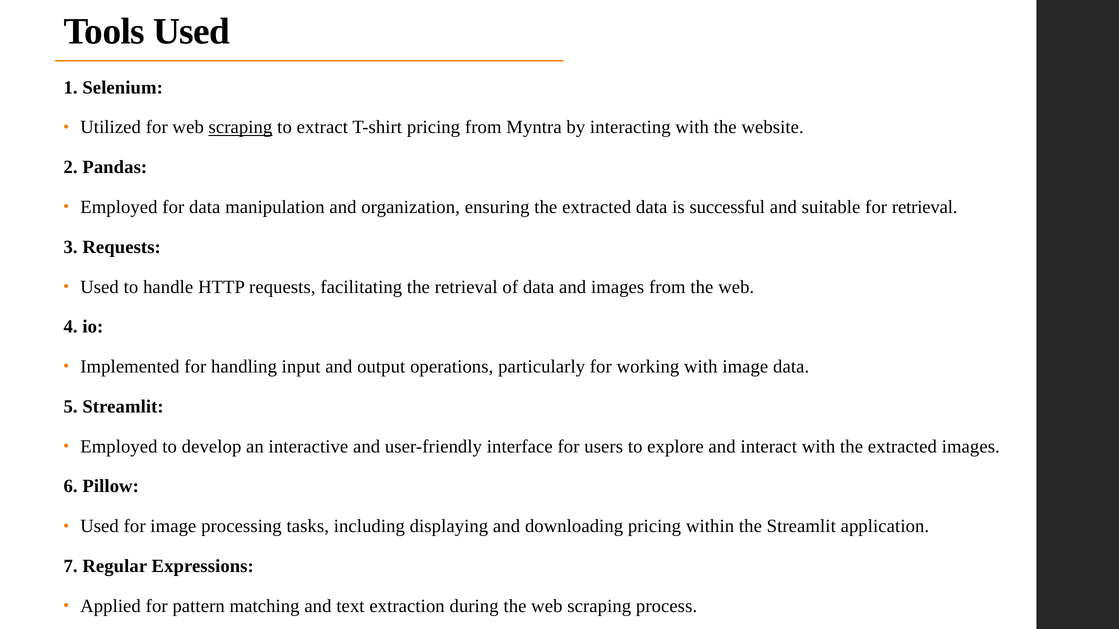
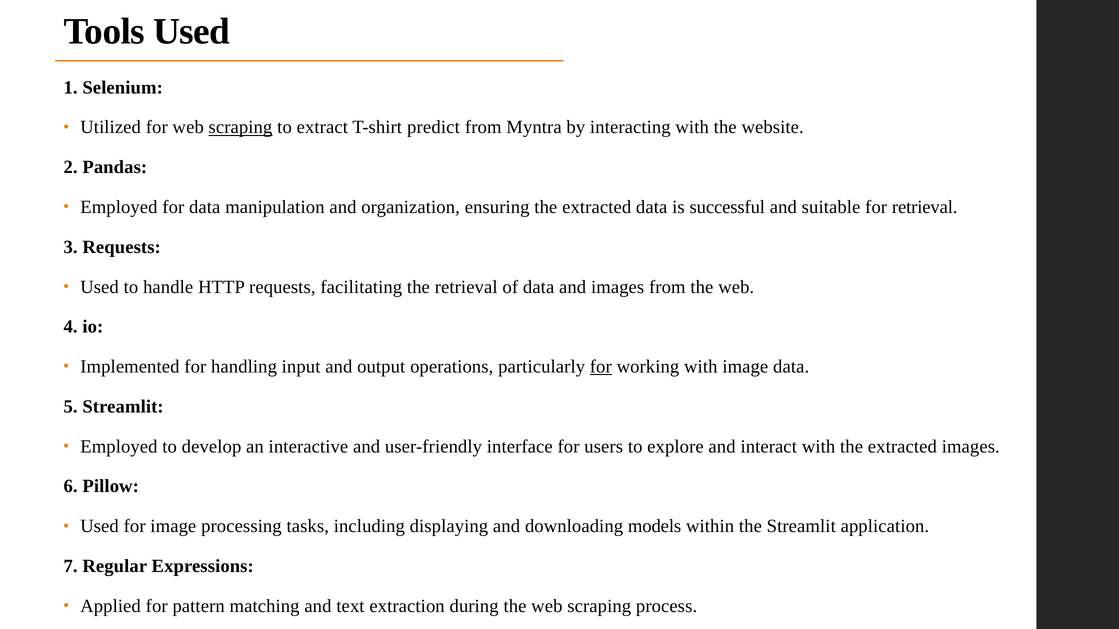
T-shirt pricing: pricing -> predict (433, 127)
for underline: none -> present (601, 367)
downloading pricing: pricing -> models (655, 527)
